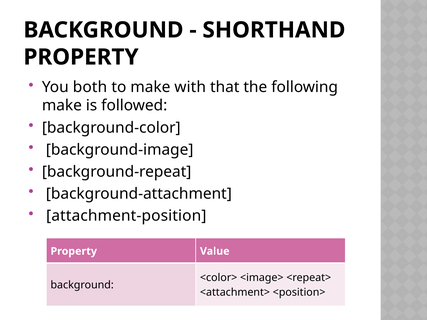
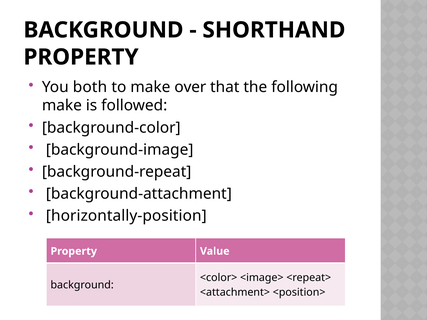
with: with -> over (190, 87)
attachment-position: attachment-position -> horizontally-position (126, 216)
